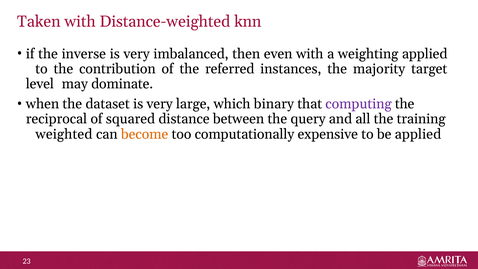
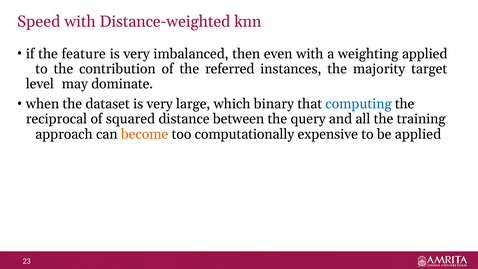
Taken: Taken -> Speed (39, 22)
inverse: inverse -> feature (84, 54)
computing colour: purple -> blue (359, 104)
weighted: weighted -> approach (64, 134)
